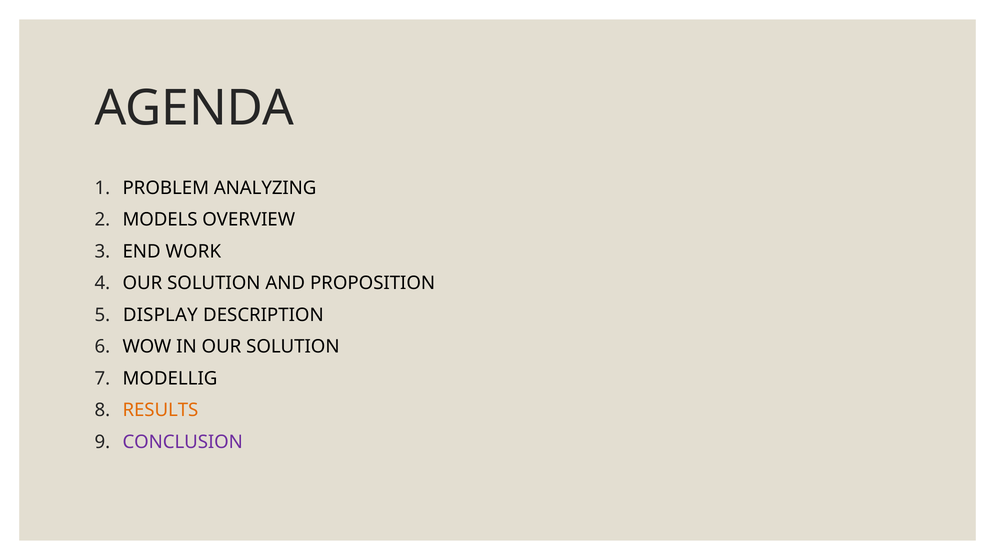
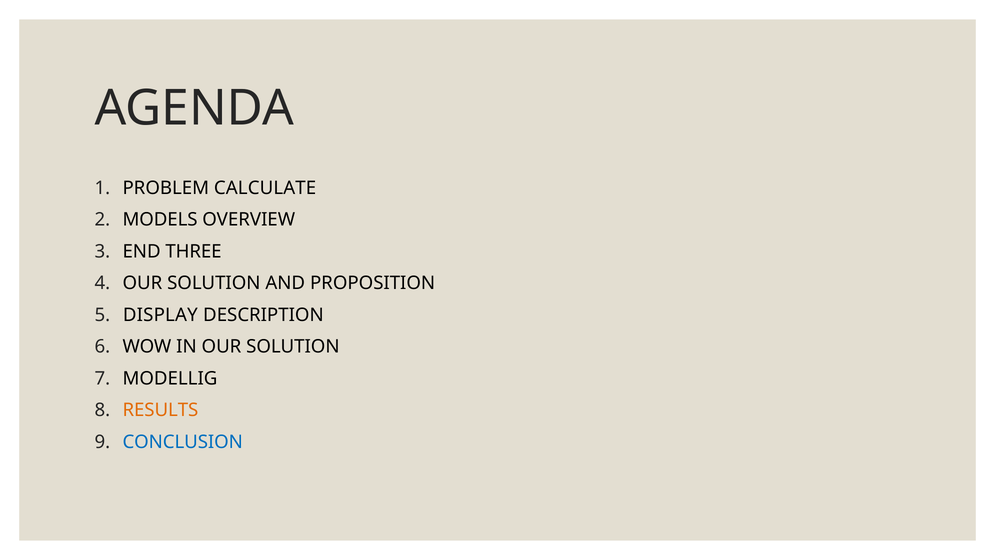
ANALYZING: ANALYZING -> CALCULATE (265, 188)
WORK: WORK -> THREE (193, 251)
CONCLUSION colour: purple -> blue (183, 442)
